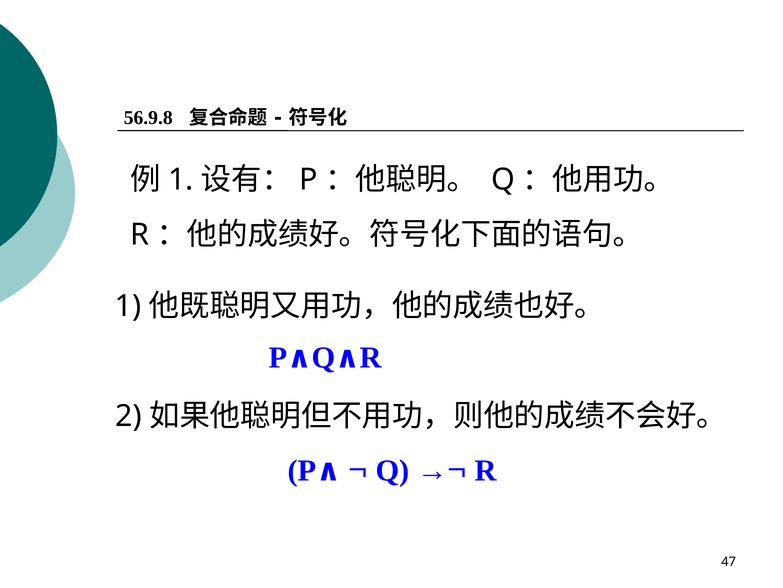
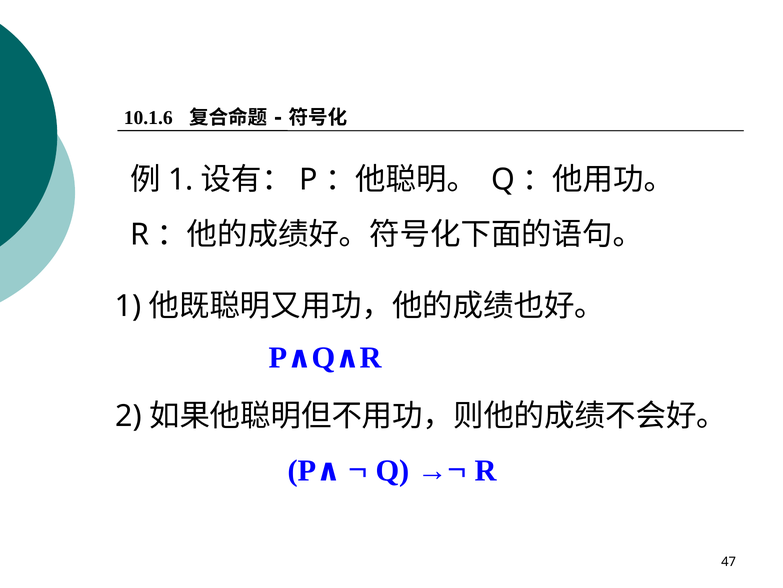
56.9.8: 56.9.8 -> 10.1.6 (148, 118)
